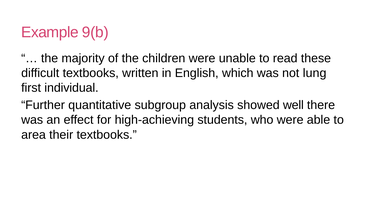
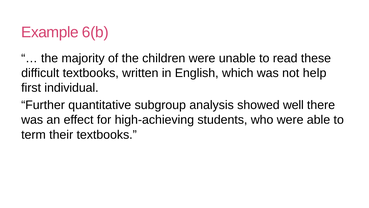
9(b: 9(b -> 6(b (95, 32)
lung: lung -> help (315, 73)
area: area -> term (34, 134)
